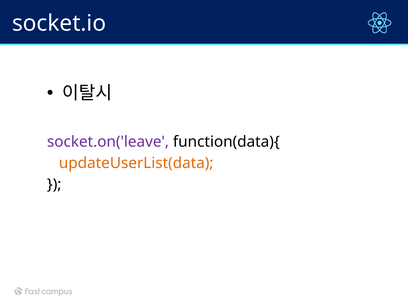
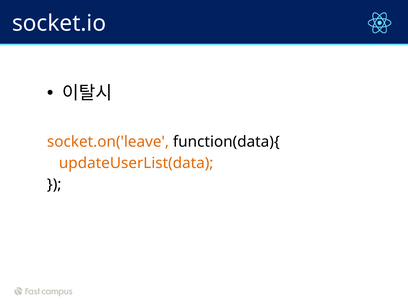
socket.on('leave colour: purple -> orange (108, 142)
